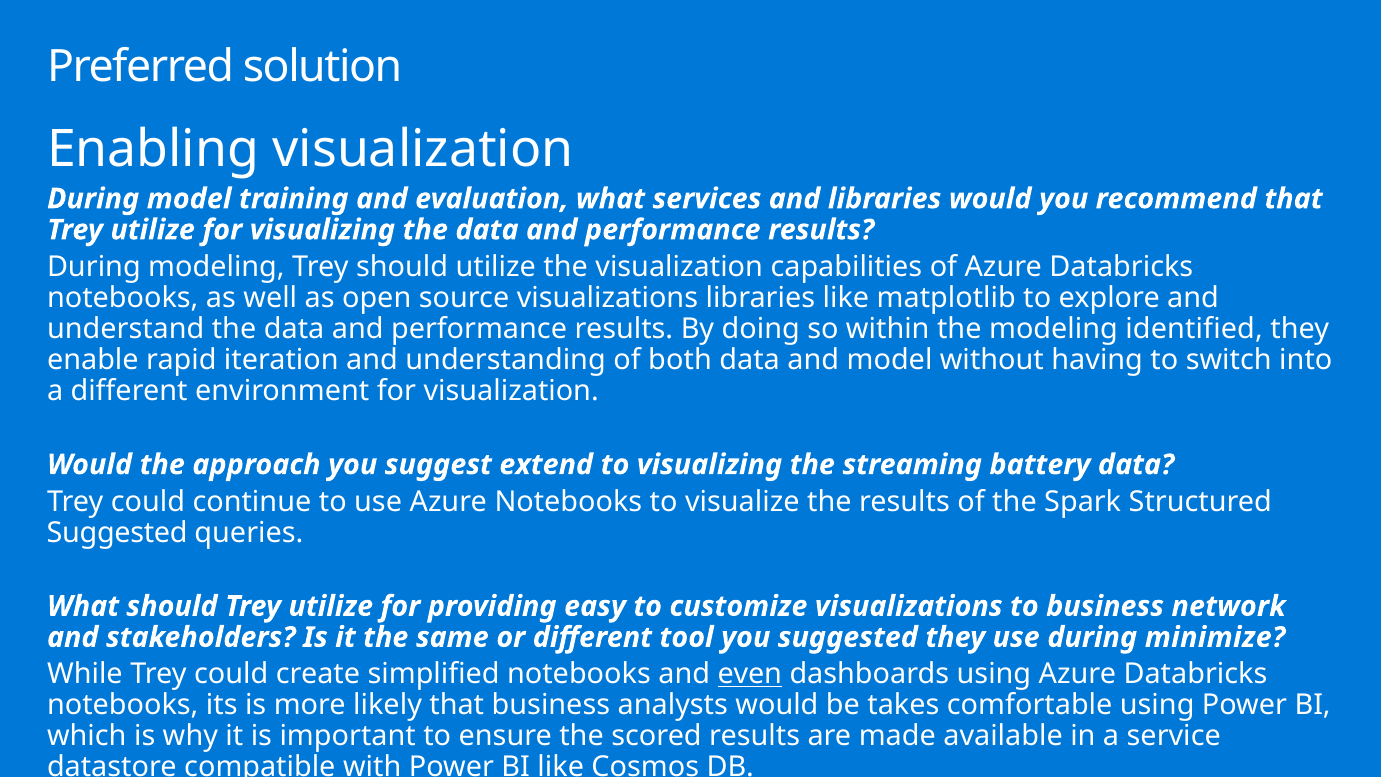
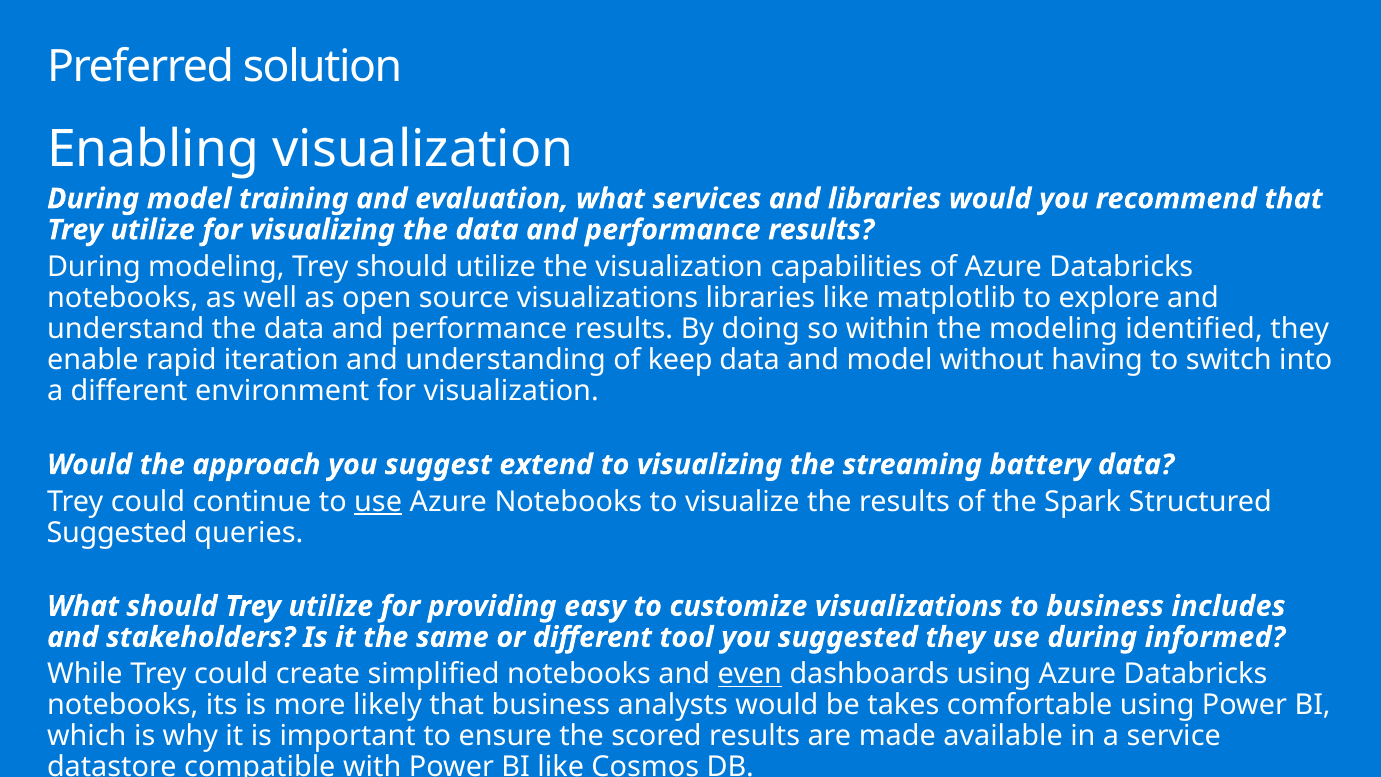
both: both -> keep (680, 360)
use underline: none -> present (378, 501)
network: network -> includes (1229, 606)
minimize: minimize -> informed (1215, 637)
